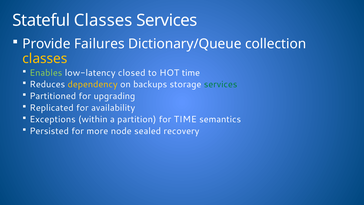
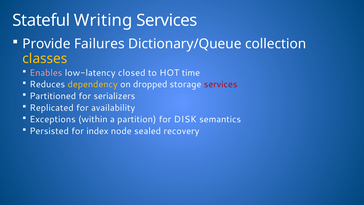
Stateful Classes: Classes -> Writing (103, 20)
Enables colour: light green -> pink (46, 73)
backups: backups -> dropped (150, 84)
services colour: green -> red (221, 84)
upgrading: upgrading -> serializers (114, 96)
for TIME: TIME -> DISK (185, 119)
more: more -> index (97, 131)
